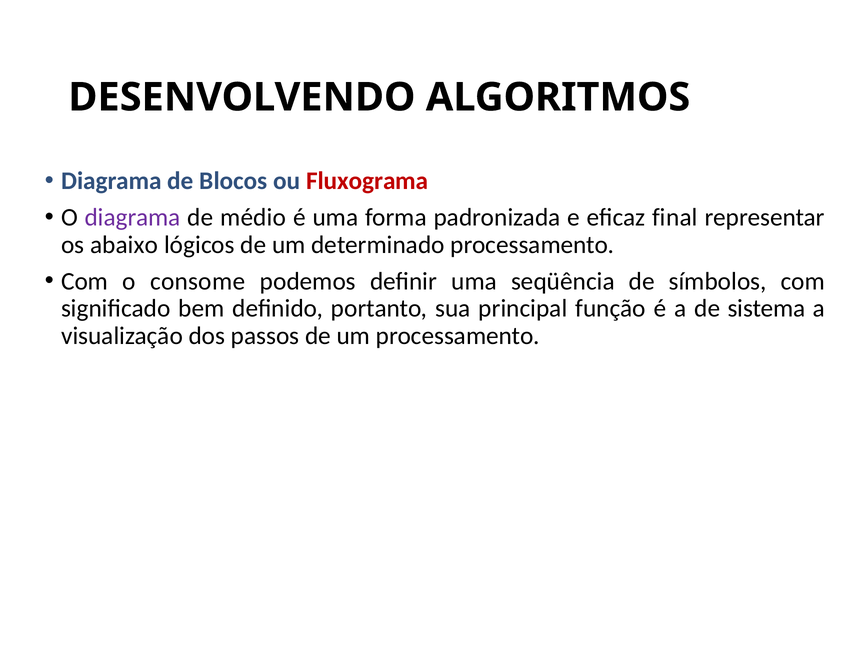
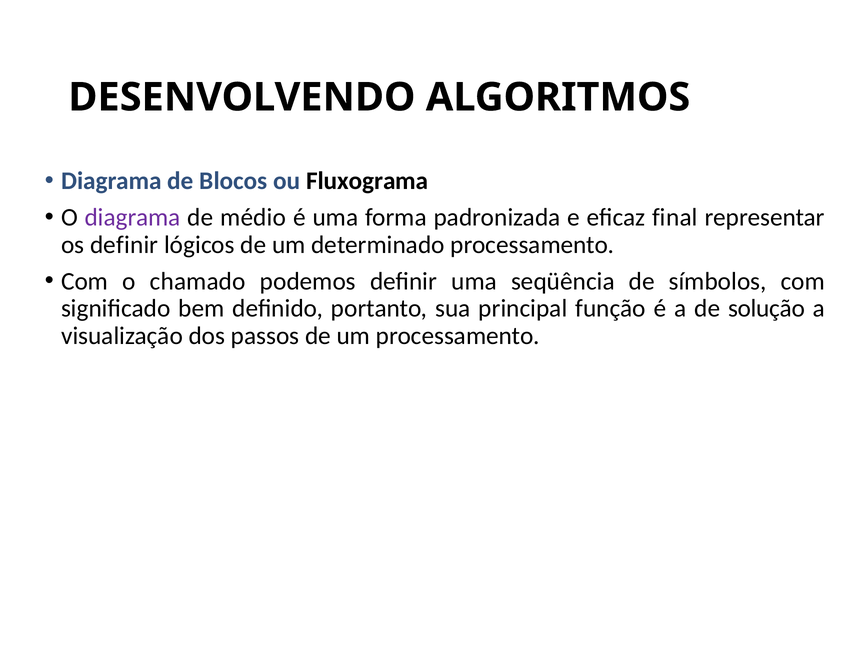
Fluxograma colour: red -> black (367, 181)
os abaixo: abaixo -> definir (124, 245)
consome: consome -> chamado (198, 281)
sistema: sistema -> solução (767, 308)
